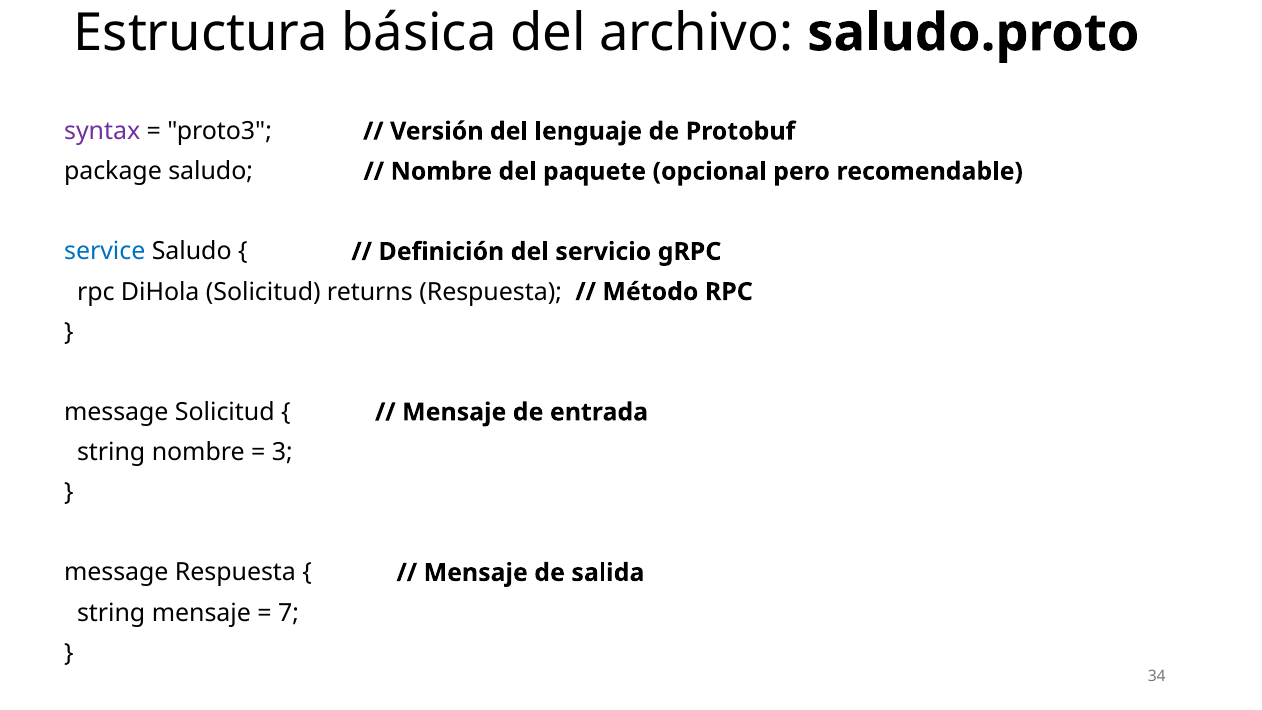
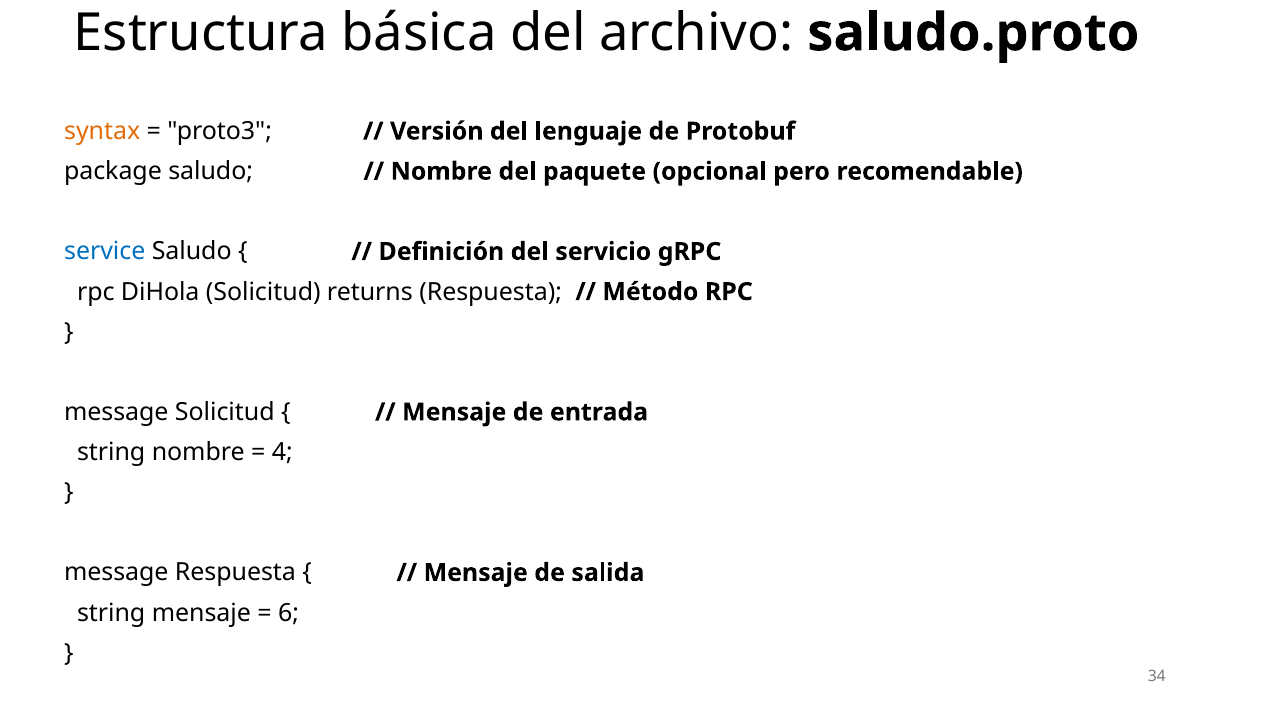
syntax colour: purple -> orange (102, 131)
3: 3 -> 4 (282, 452)
7: 7 -> 6 (288, 613)
